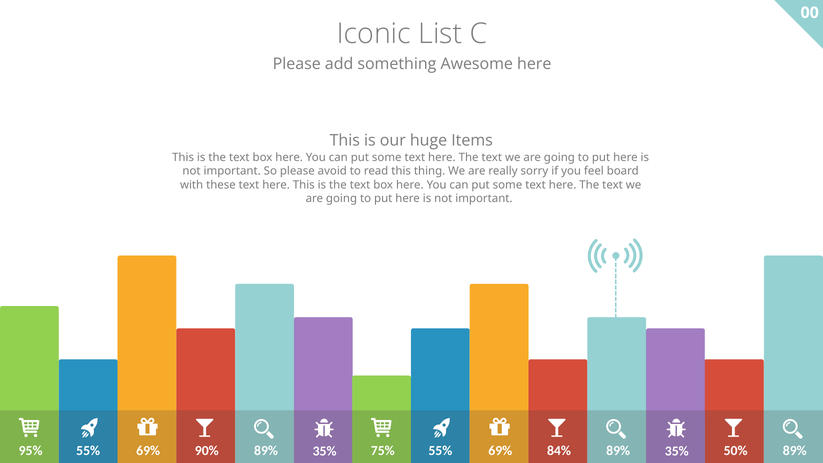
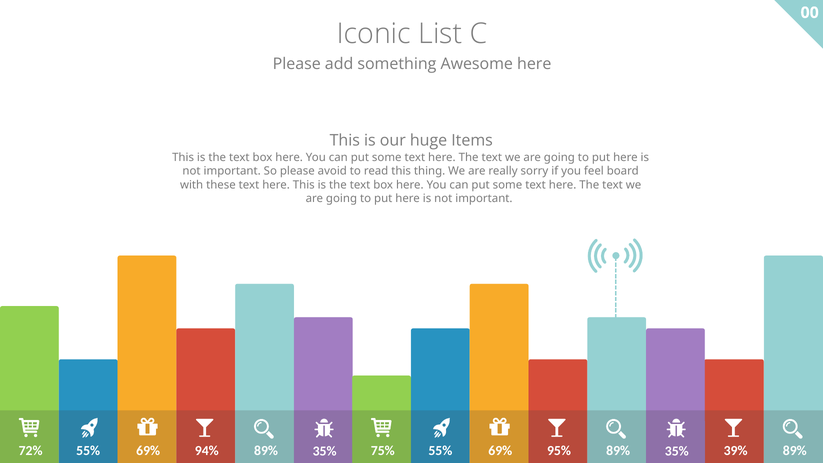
95%: 95% -> 72% (31, 451)
90%: 90% -> 94% (207, 450)
84%: 84% -> 95% (559, 450)
50%: 50% -> 39% (736, 450)
